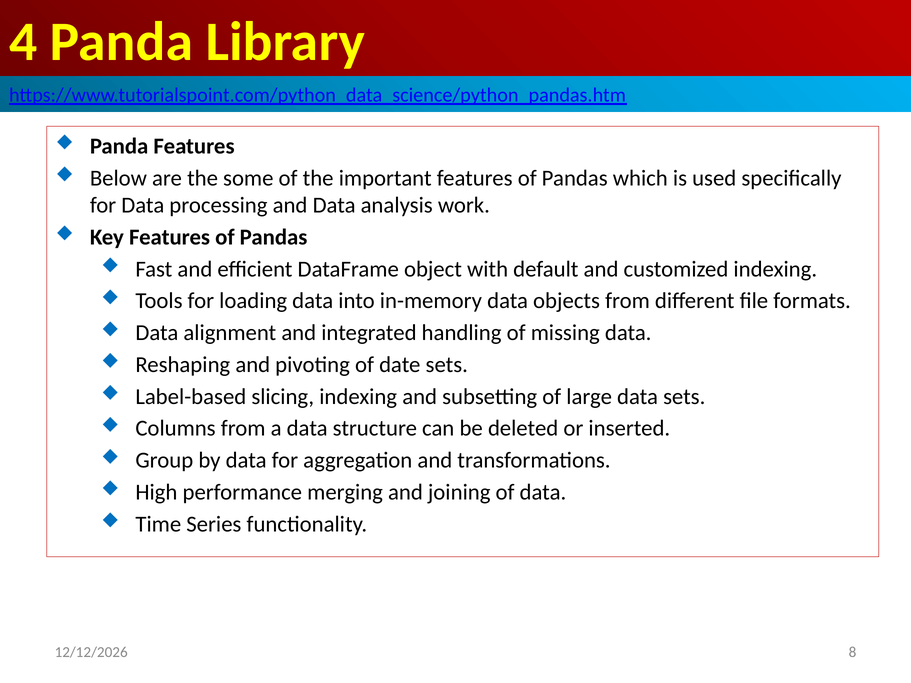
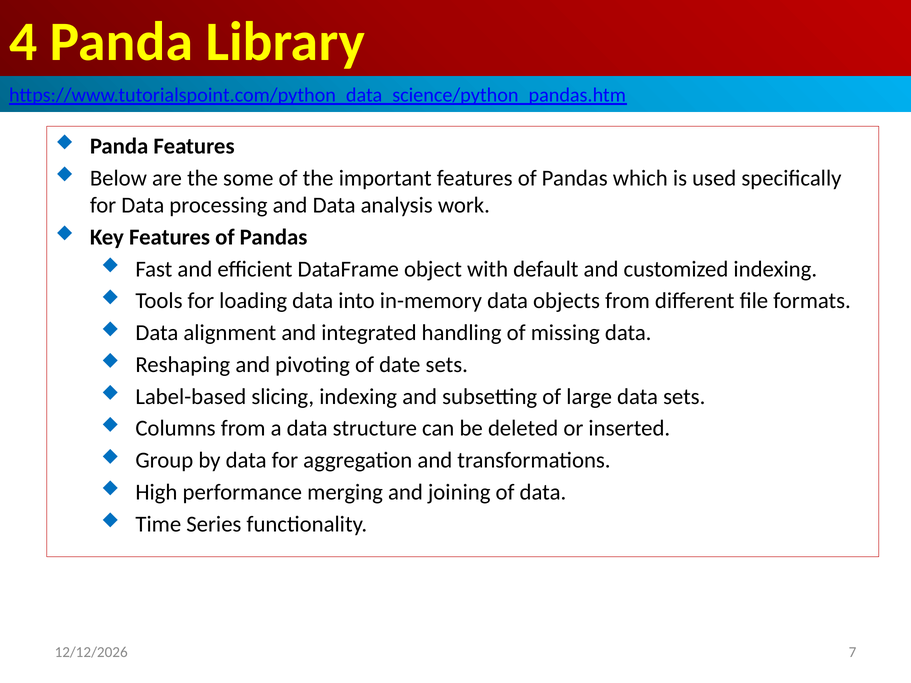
8: 8 -> 7 (853, 652)
